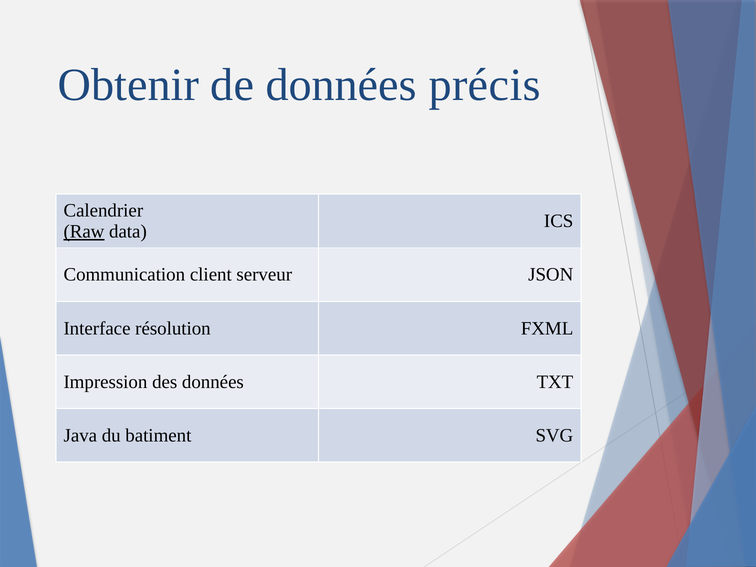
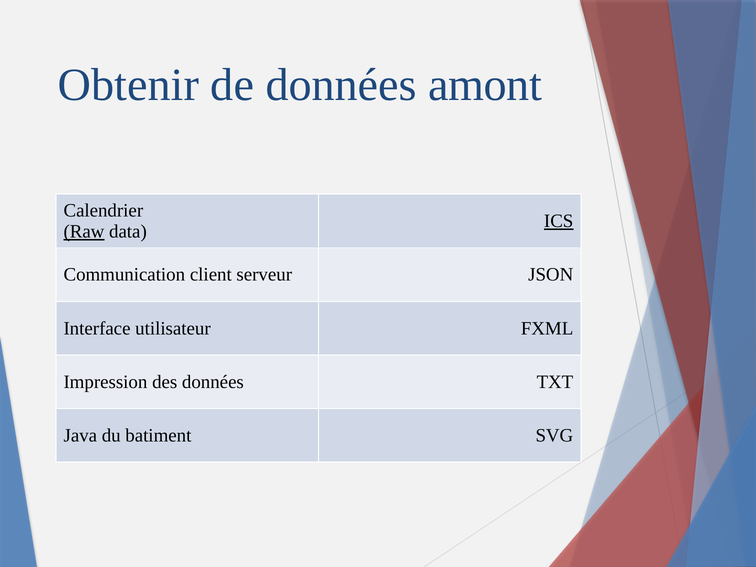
précis: précis -> amont (485, 85)
ICS underline: none -> present (559, 221)
résolution: résolution -> utilisateur (173, 328)
